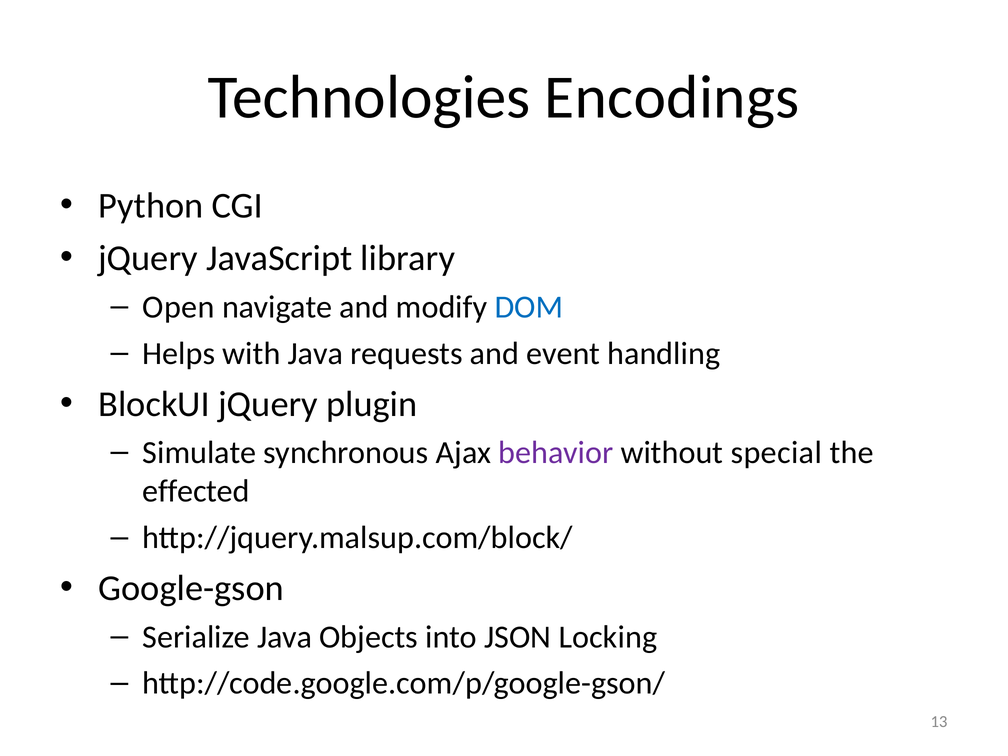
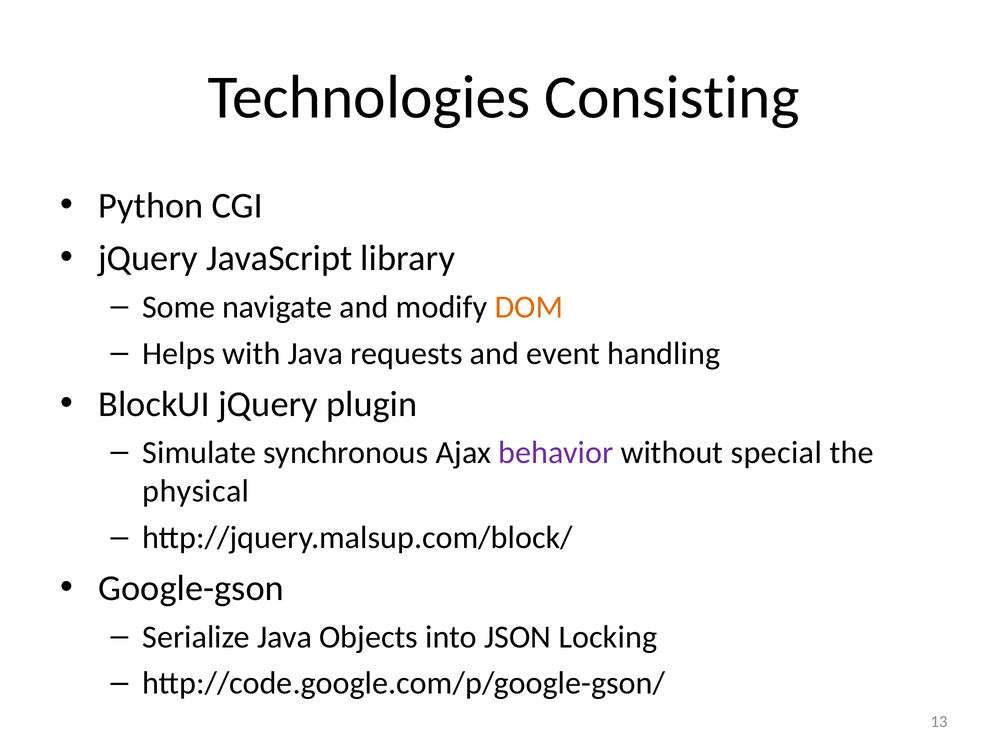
Encodings: Encodings -> Consisting (672, 98)
Open: Open -> Some (179, 307)
DOM colour: blue -> orange (529, 307)
effected: effected -> physical (196, 491)
